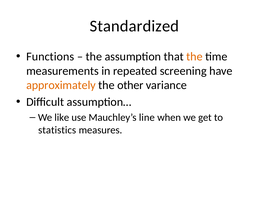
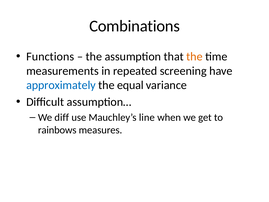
Standardized: Standardized -> Combinations (135, 26)
approximately colour: orange -> blue (61, 85)
other: other -> equal (130, 85)
like: like -> diff (62, 117)
statistics: statistics -> rainbows (57, 130)
